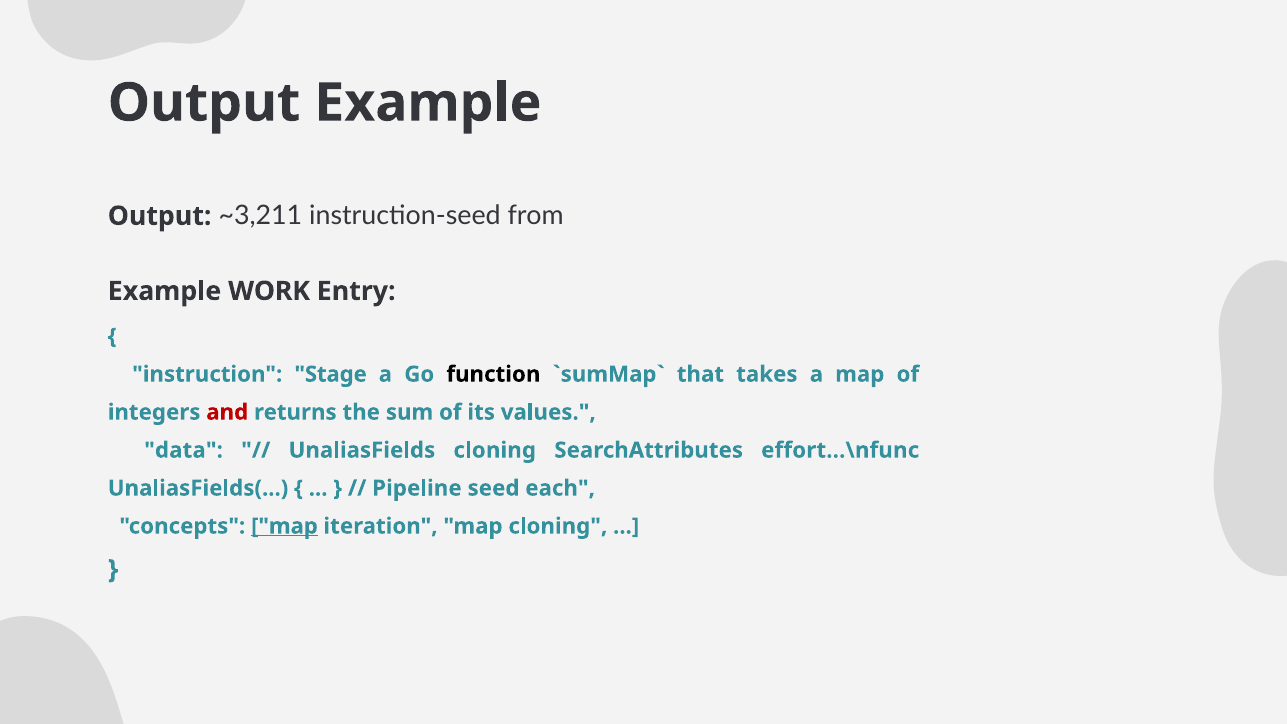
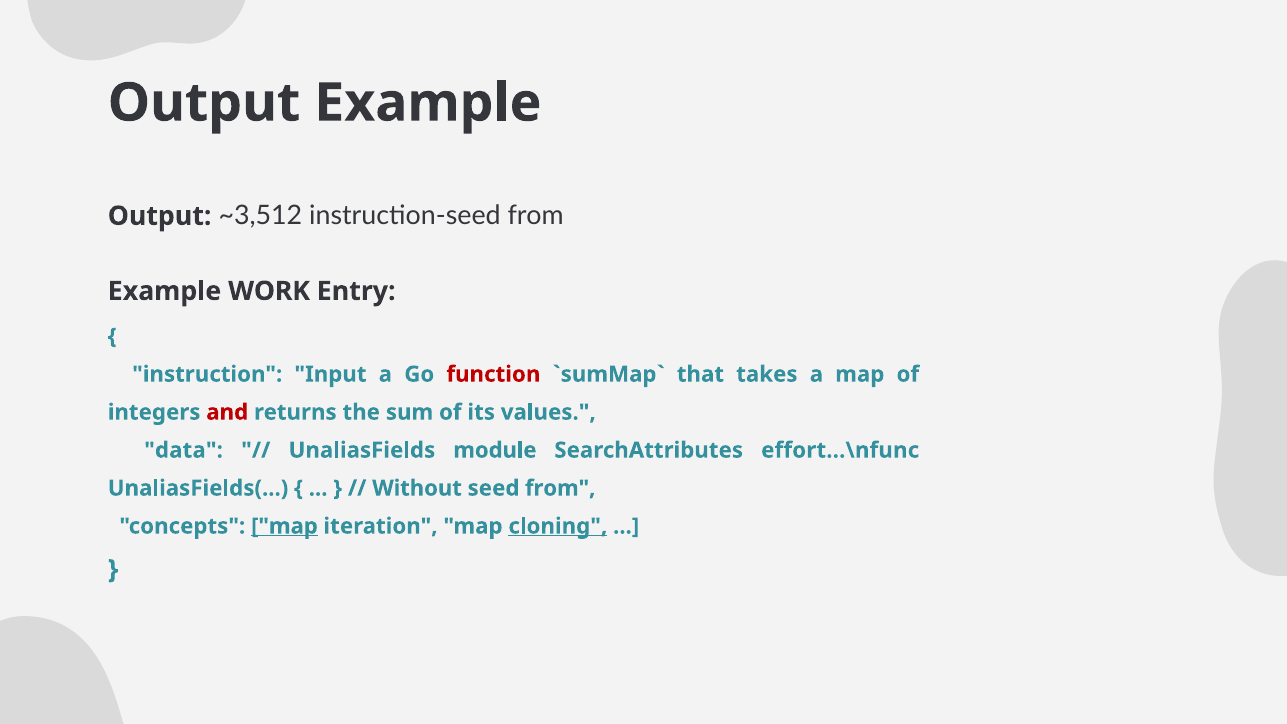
~3,211: ~3,211 -> ~3,512 (260, 216)
Stage: Stage -> Input (330, 374)
function colour: black -> red (493, 374)
UnaliasFields cloning: cloning -> module (495, 450)
Pipeline: Pipeline -> Without (417, 488)
seed each: each -> from (560, 488)
cloning underline: none -> present (558, 526)
